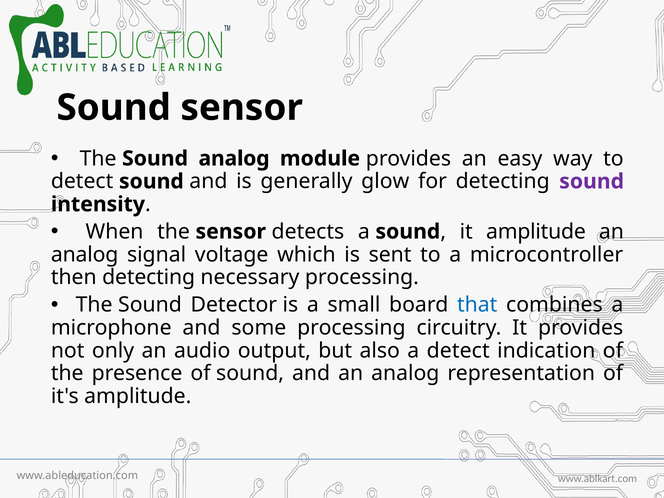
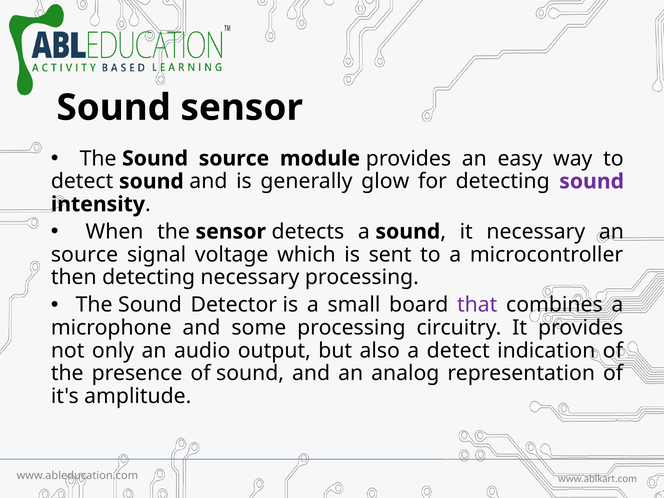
Sound analog: analog -> source (234, 159)
it amplitude: amplitude -> necessary (536, 232)
analog: analog -> source (85, 255)
that colour: blue -> purple (477, 305)
